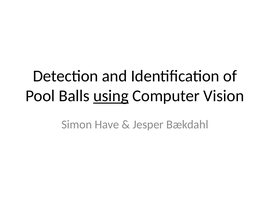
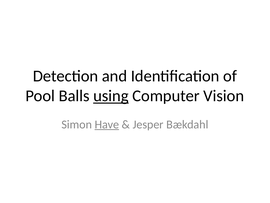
Have underline: none -> present (107, 124)
